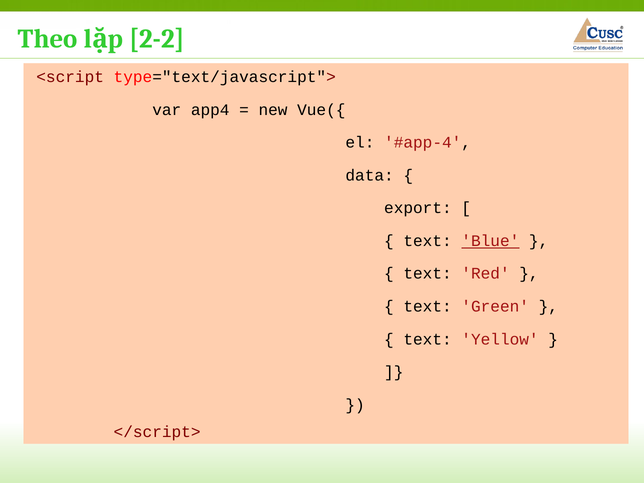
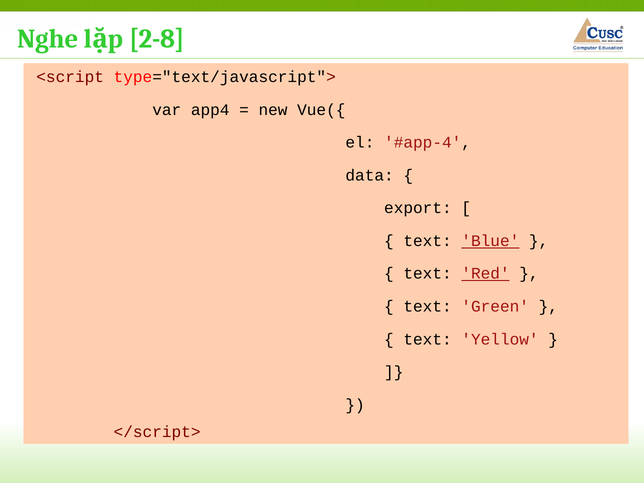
Theo: Theo -> Nghe (48, 39)
2-2: 2-2 -> 2-8 (157, 39)
Red underline: none -> present (486, 274)
